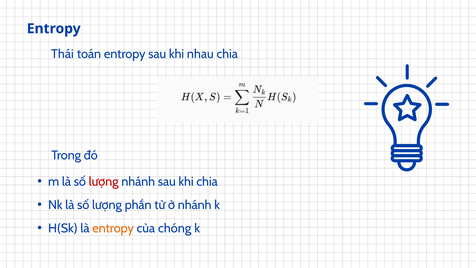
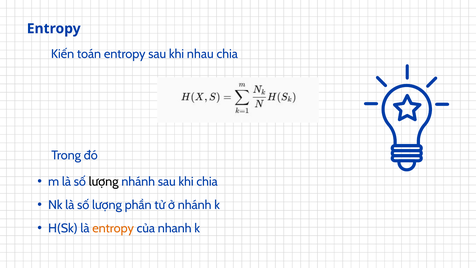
Thái: Thái -> Kiến (63, 54)
lượng colour: red -> black (104, 182)
chóng: chóng -> nhanh (175, 228)
